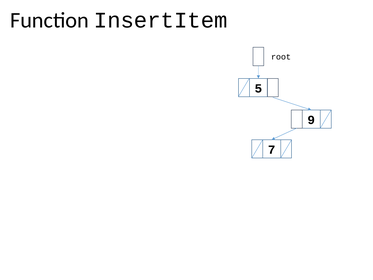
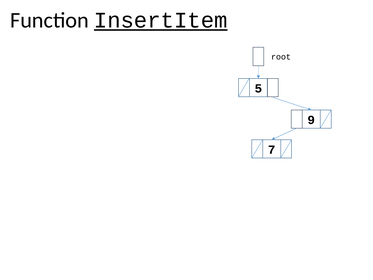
InsertItem underline: none -> present (161, 20)
